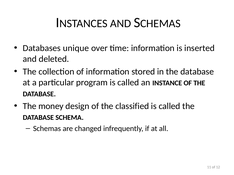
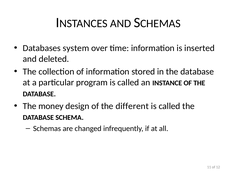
unique: unique -> system (76, 48)
classified: classified -> different (132, 106)
